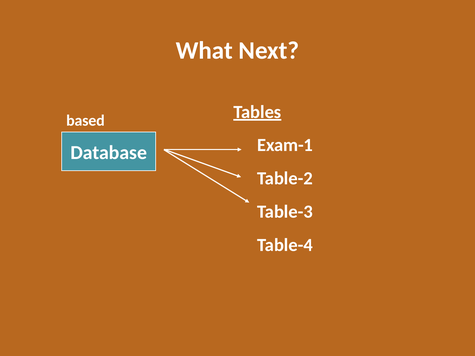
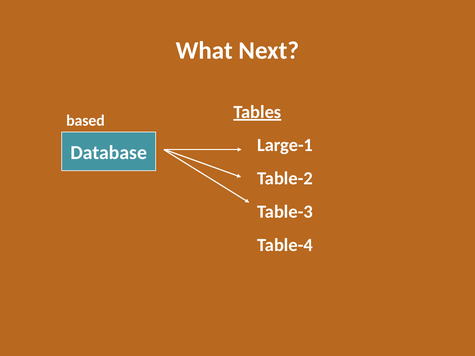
Exam-1: Exam-1 -> Large-1 (285, 145)
